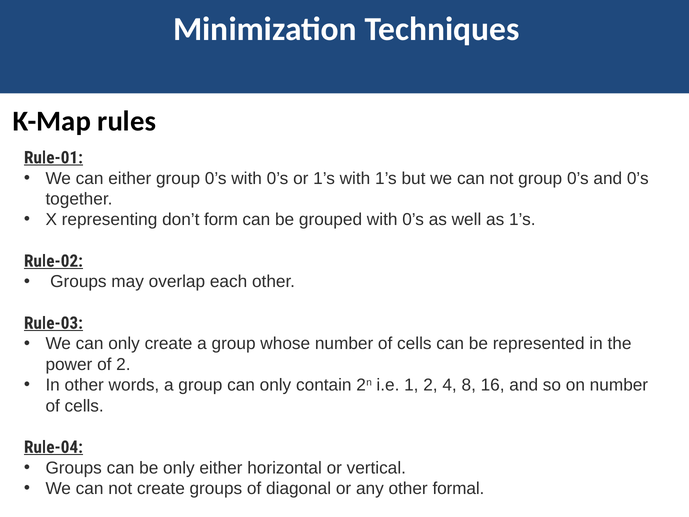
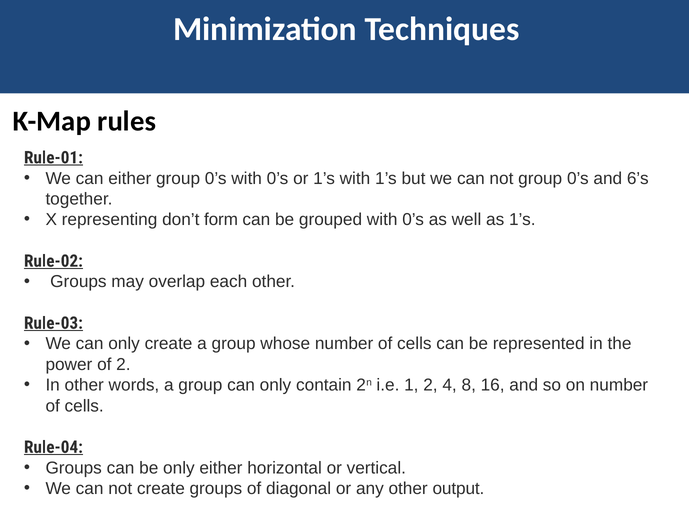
and 0’s: 0’s -> 6’s (638, 178)
formal: formal -> output (458, 488)
